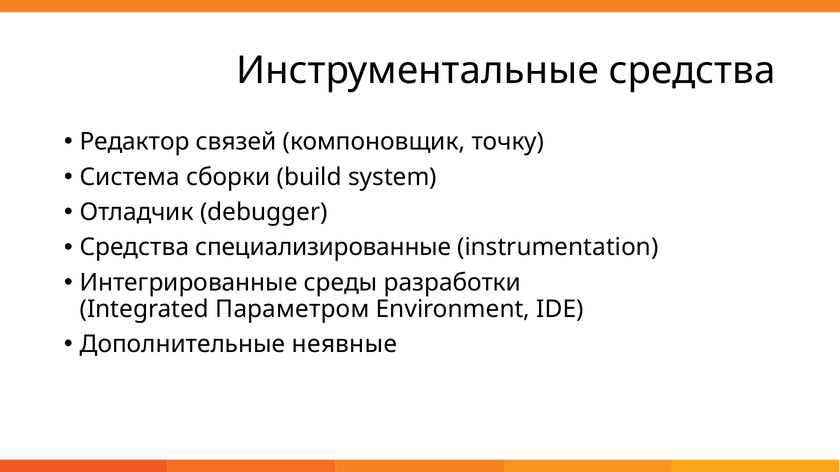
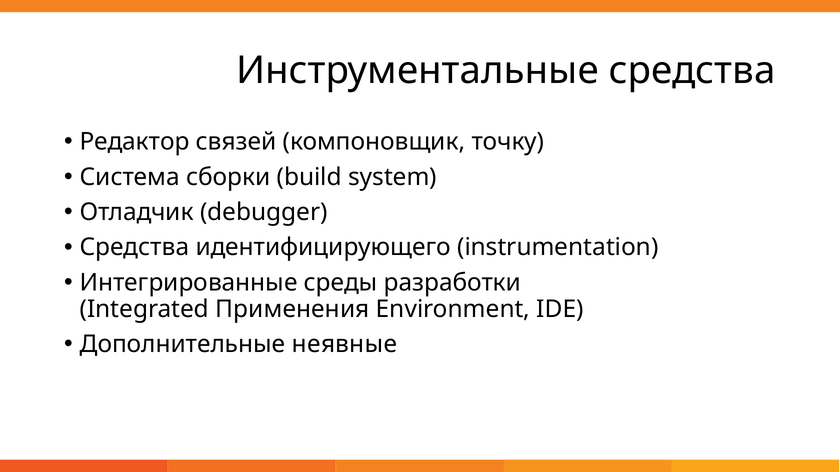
специализированные: специализированные -> идентифицирующего (323, 248)
Параметром: Параметром -> Применения (292, 309)
